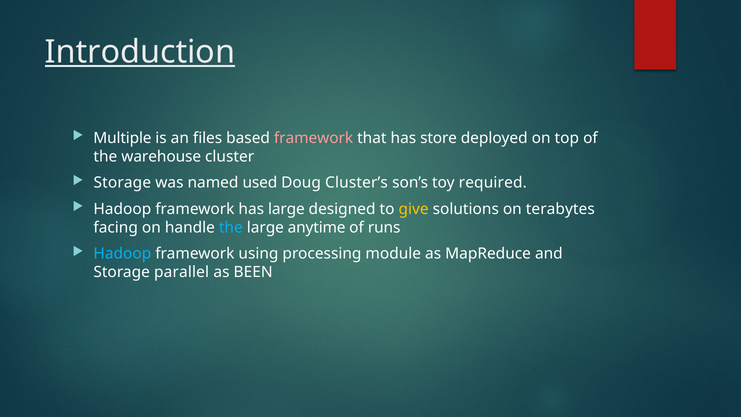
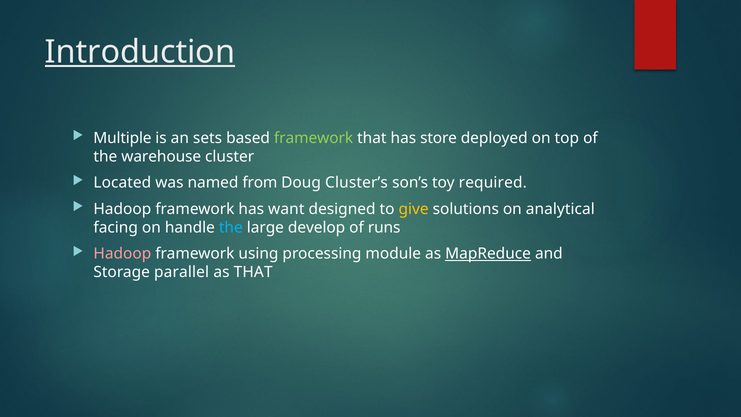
files: files -> sets (208, 138)
framework colour: pink -> light green (314, 138)
Storage: Storage -> Located (122, 183)
used: used -> from (260, 183)
has large: large -> want (286, 209)
terabytes: terabytes -> analytical (560, 209)
anytime: anytime -> develop (317, 227)
Hadoop colour: light blue -> pink (122, 254)
MapReduce underline: none -> present (488, 254)
as BEEN: BEEN -> THAT (253, 272)
